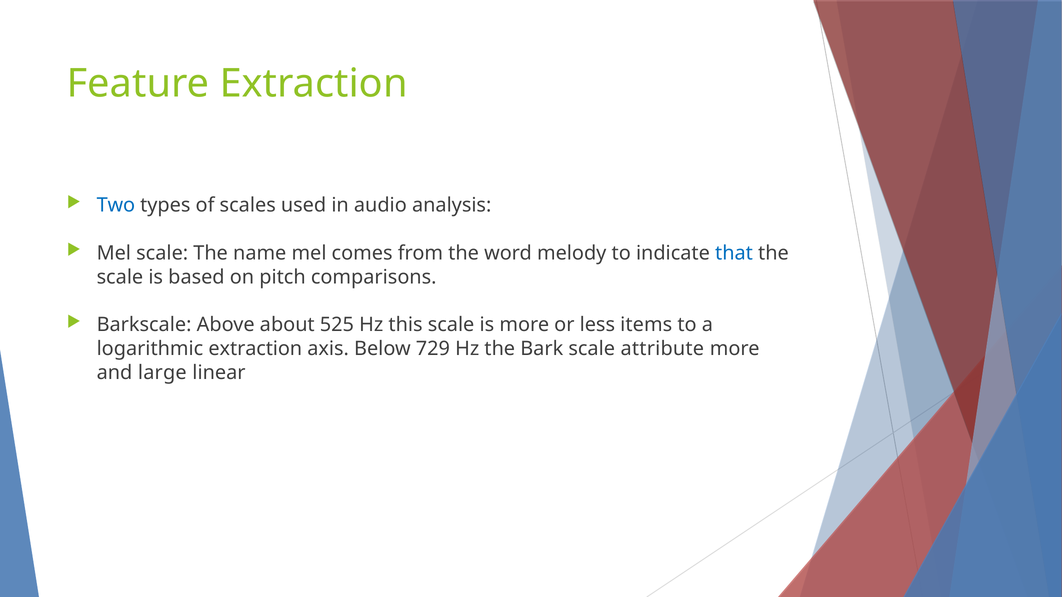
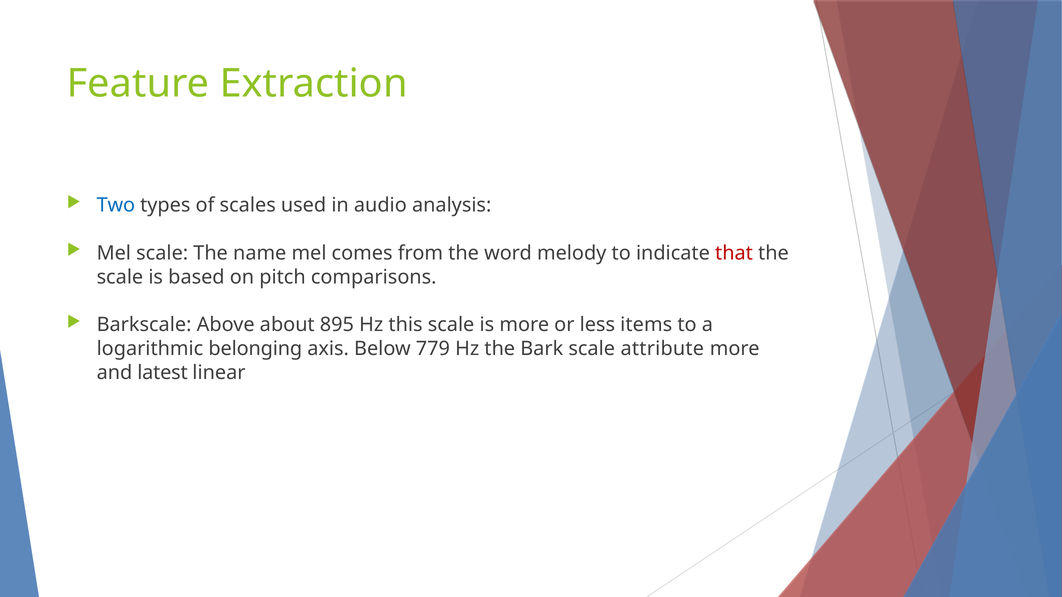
that colour: blue -> red (734, 253)
525: 525 -> 895 (337, 325)
logarithmic extraction: extraction -> belonging (255, 349)
729: 729 -> 779 (433, 349)
large: large -> latest (163, 373)
